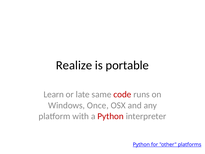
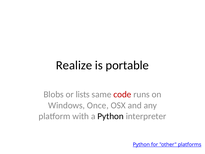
Learn: Learn -> Blobs (54, 94)
late: late -> lists (83, 94)
Python colour: red -> black (111, 116)
